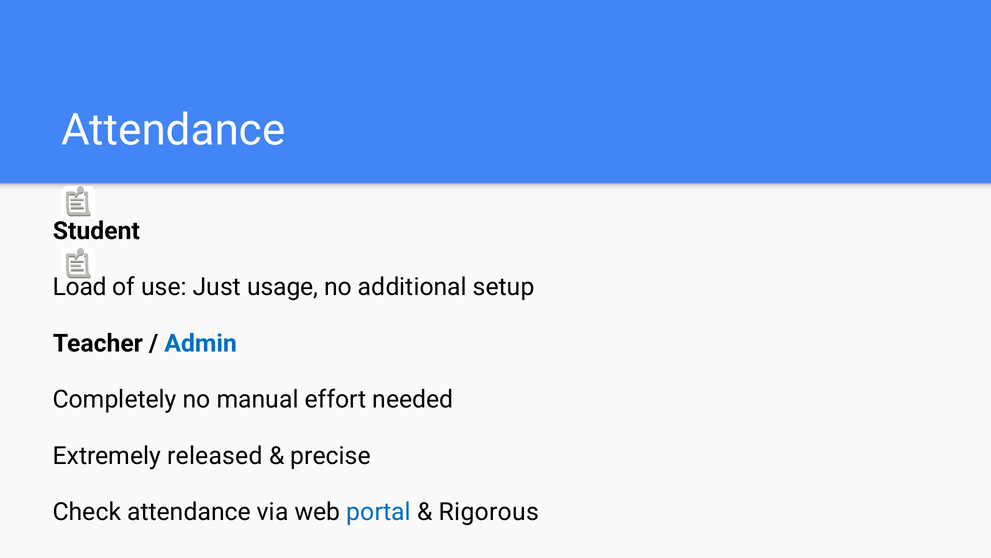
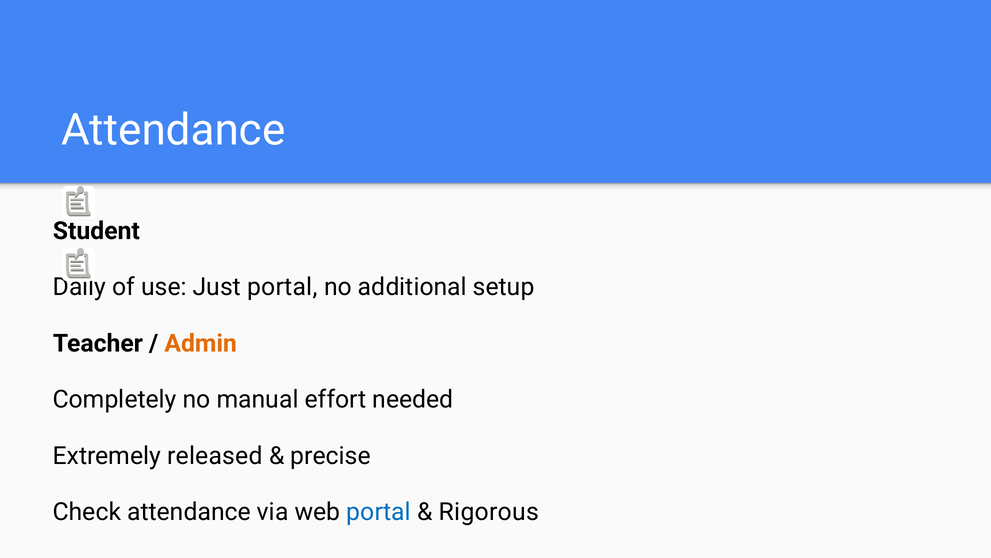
Load: Load -> Daily (80, 287)
Just usage: usage -> portal (282, 287)
Admin colour: blue -> orange (201, 343)
